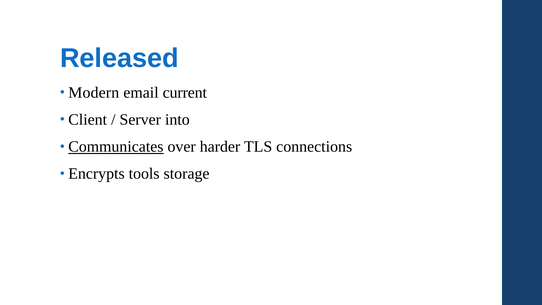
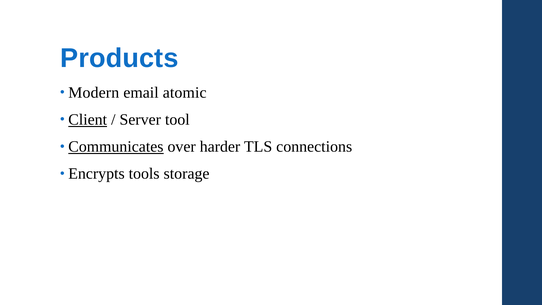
Released: Released -> Products (119, 58)
current: current -> atomic (185, 93)
Client underline: none -> present (88, 120)
into: into -> tool (177, 120)
